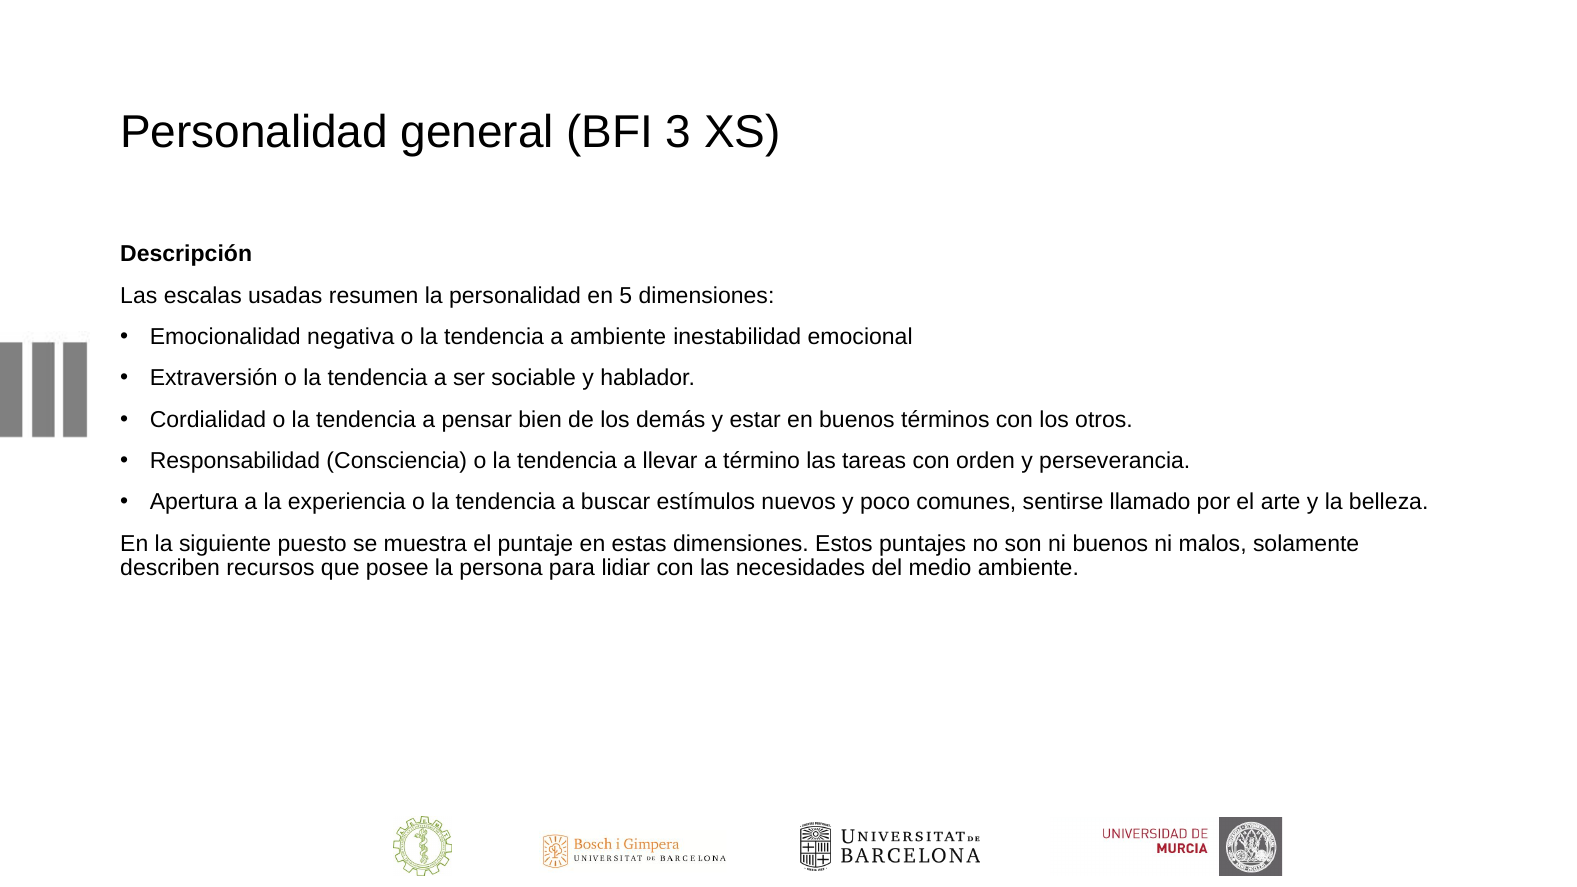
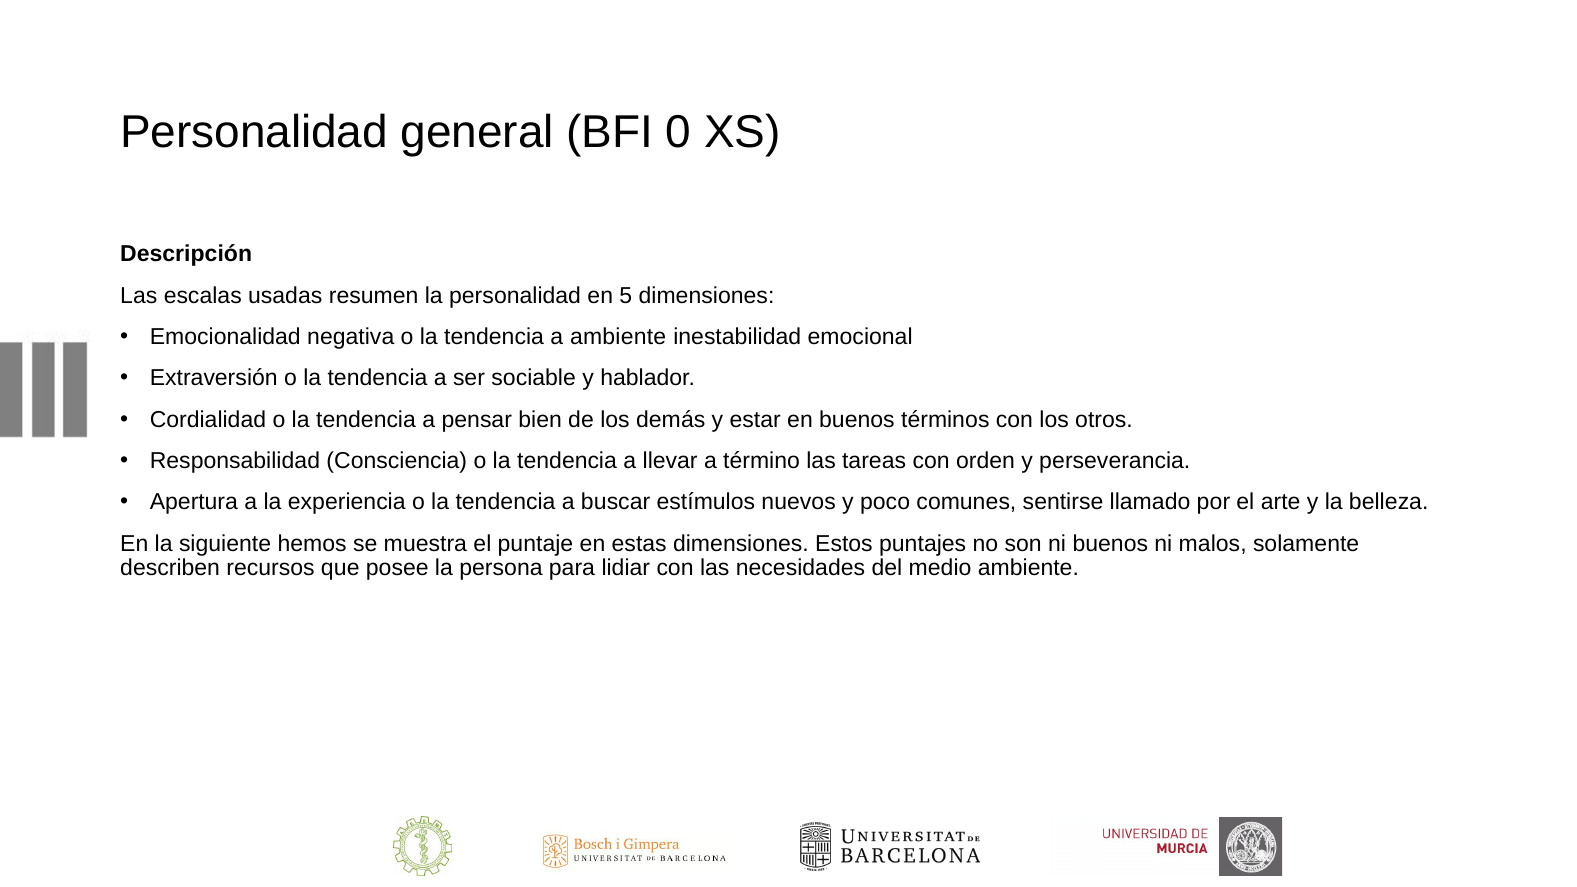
3: 3 -> 0 (679, 133)
puesto: puesto -> hemos (312, 543)
